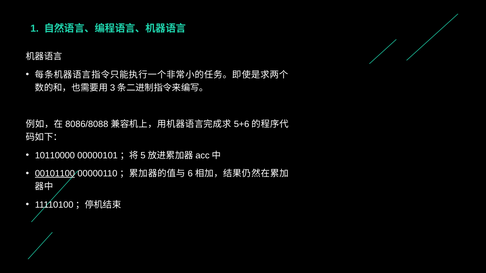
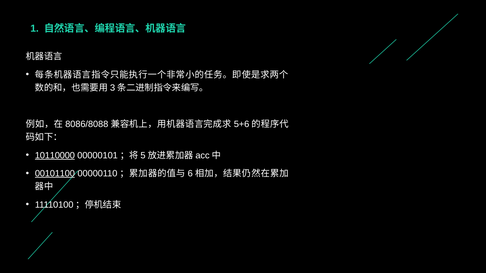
10110000 underline: none -> present (55, 156)
